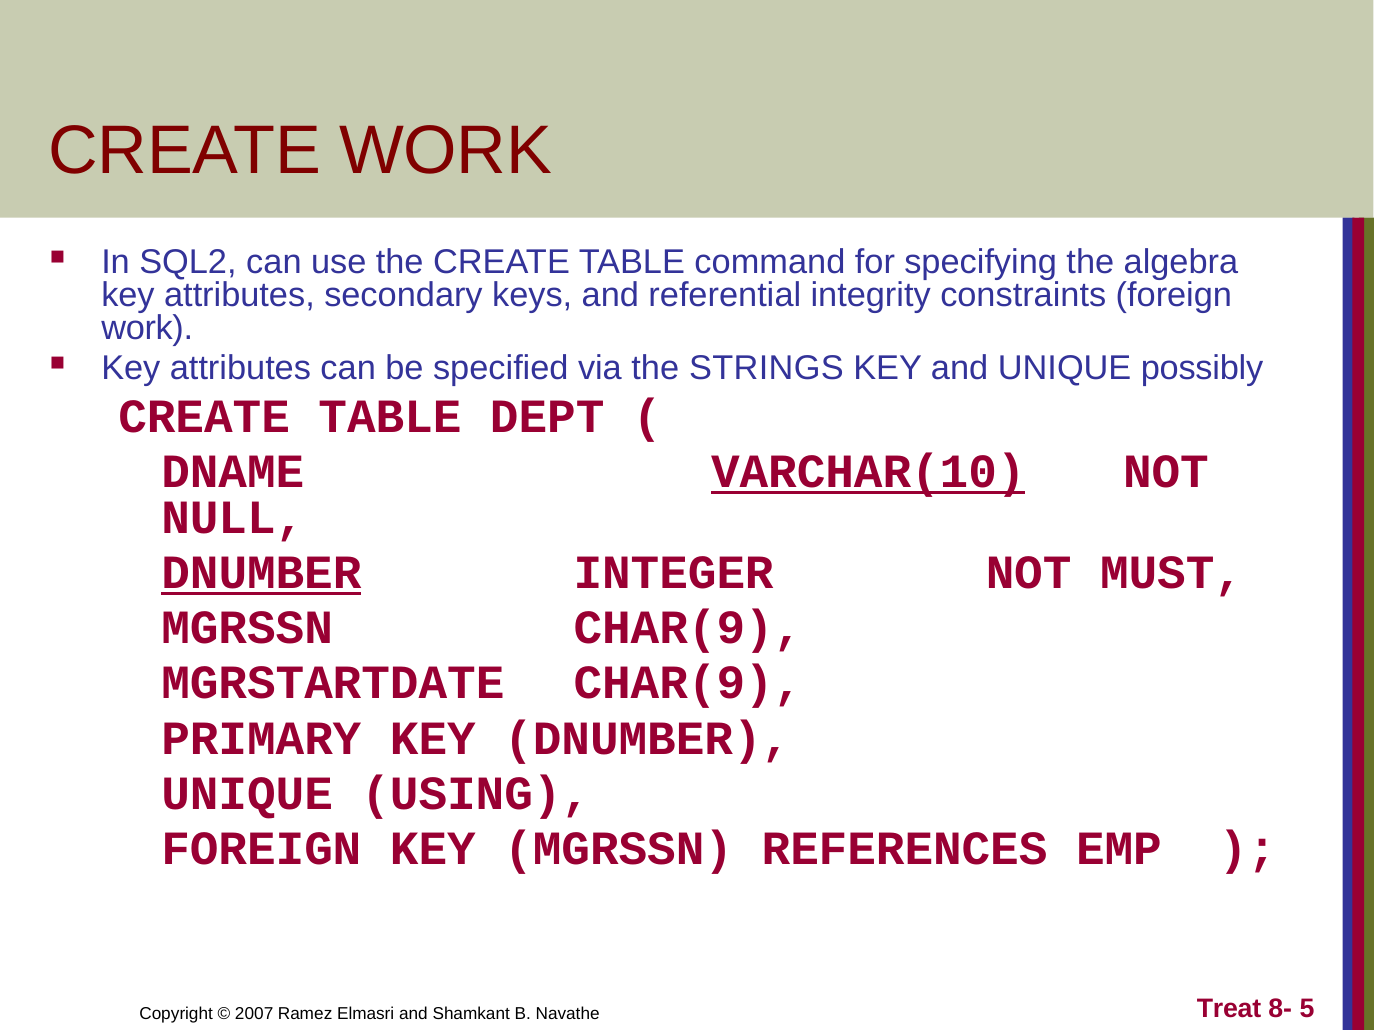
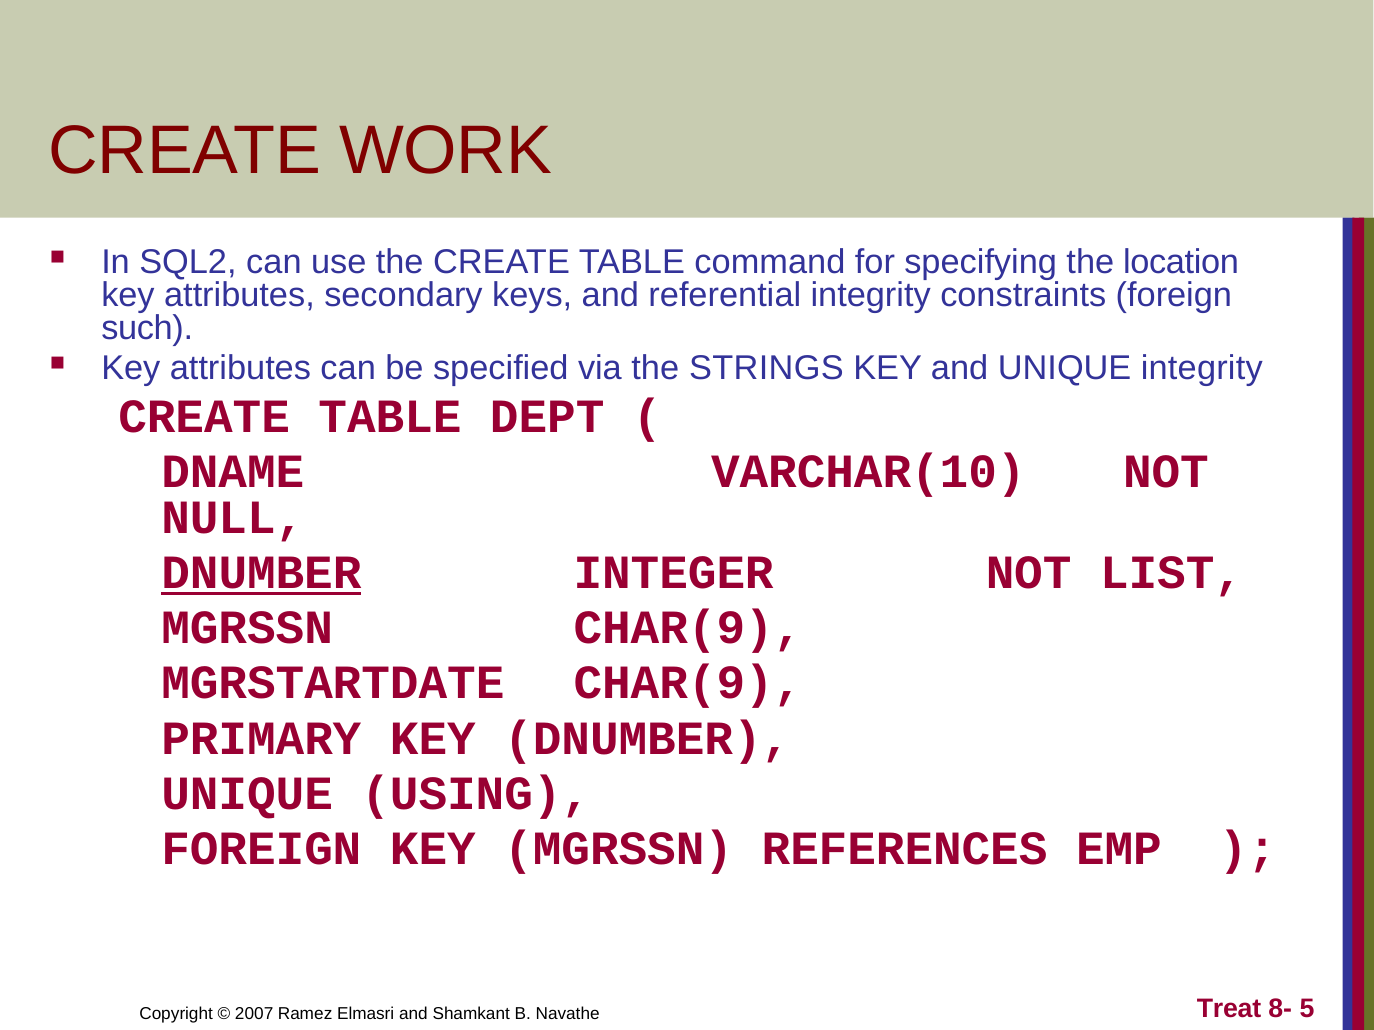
algebra: algebra -> location (1181, 262)
work: work -> such (147, 328)
UNIQUE possibly: possibly -> integrity (1202, 368)
VARCHAR(10 underline: present -> none (868, 472)
MUST: MUST -> LIST (1172, 573)
